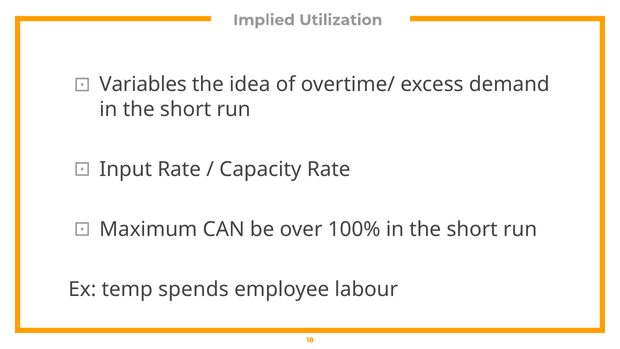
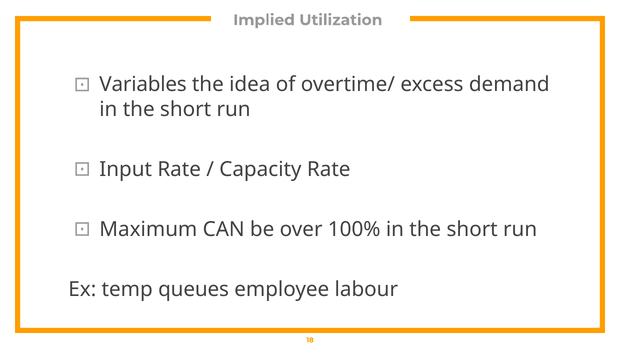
spends: spends -> queues (194, 289)
